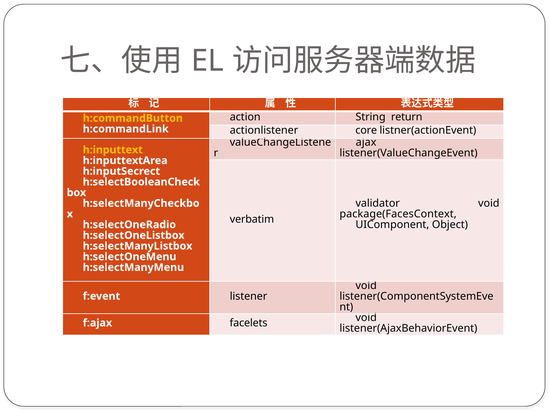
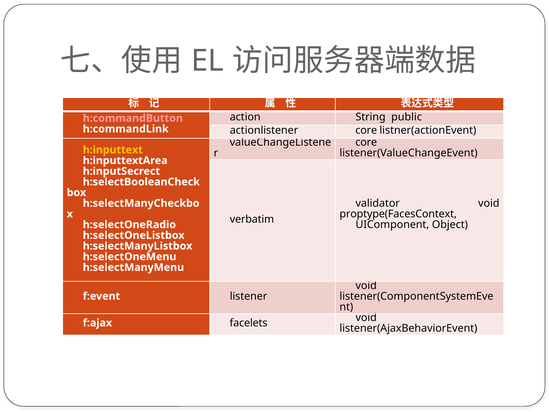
return: return -> public (407, 117)
h:commandButton colour: yellow -> pink (133, 118)
ajax: ajax -> core (366, 142)
package(FacesContext: package(FacesContext -> proptype(FacesContext (398, 214)
